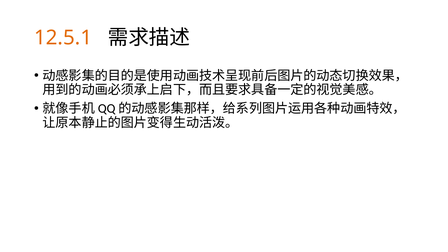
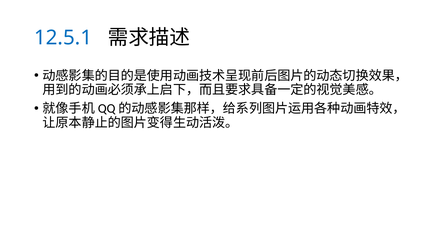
12.5.1 colour: orange -> blue (63, 38)
